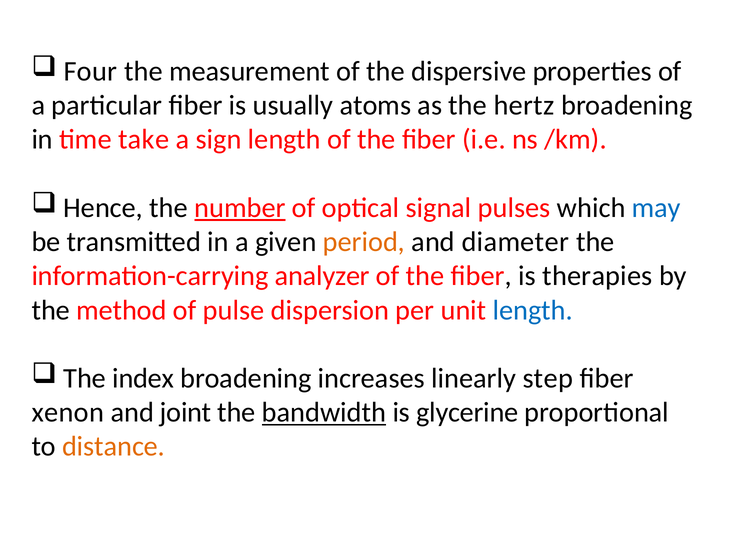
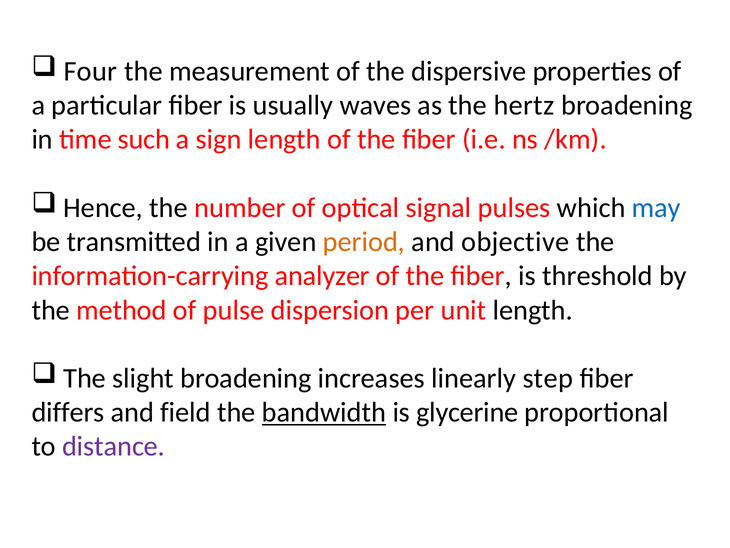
atoms: atoms -> waves (375, 105)
take: take -> such (144, 139)
number underline: present -> none (240, 208)
diameter: diameter -> objective (515, 242)
therapies: therapies -> threshold (598, 276)
length colour: blue -> black (533, 310)
index: index -> slight (143, 378)
xenon: xenon -> differs (68, 412)
joint: joint -> field (186, 412)
distance colour: orange -> purple (114, 446)
